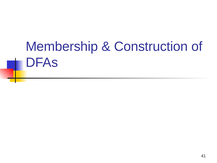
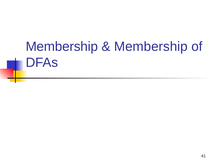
Construction: Construction -> Membership (151, 46)
